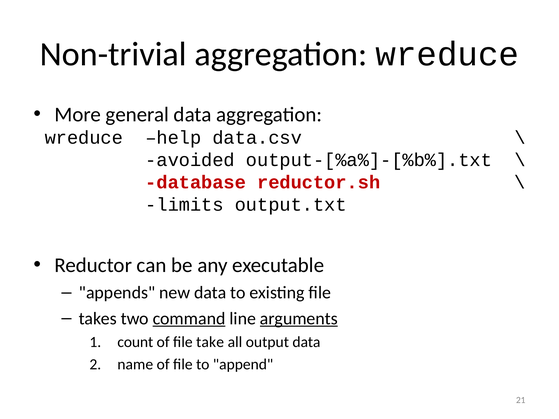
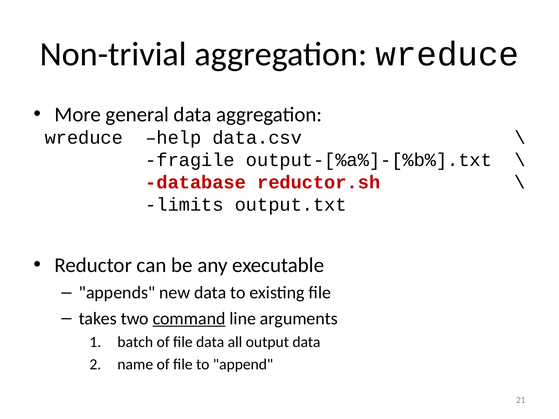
avoided: avoided -> fragile (190, 160)
arguments underline: present -> none (299, 319)
count: count -> batch (135, 342)
file take: take -> data (210, 342)
